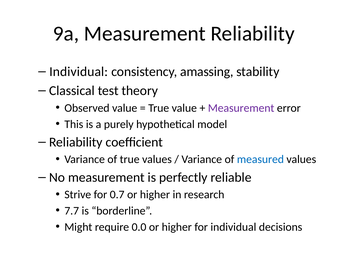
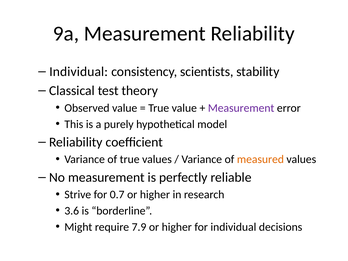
amassing: amassing -> scientists (207, 72)
measured colour: blue -> orange (260, 159)
7.7: 7.7 -> 3.6 (72, 211)
0.0: 0.0 -> 7.9 (139, 227)
